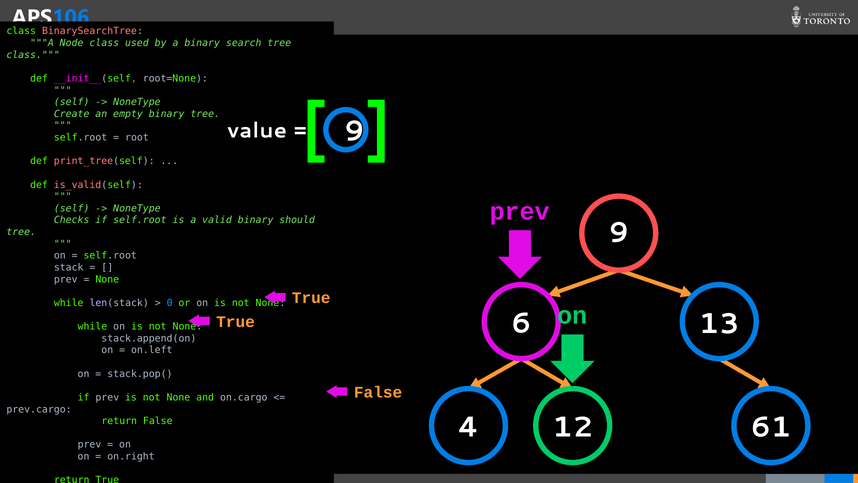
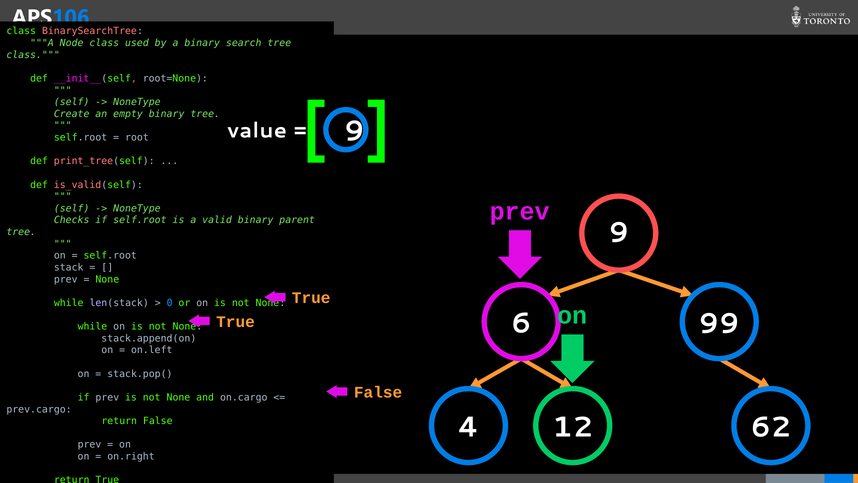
should: should -> parent (297, 220)
13: 13 -> 99 (719, 323)
61: 61 -> 62 (771, 427)
